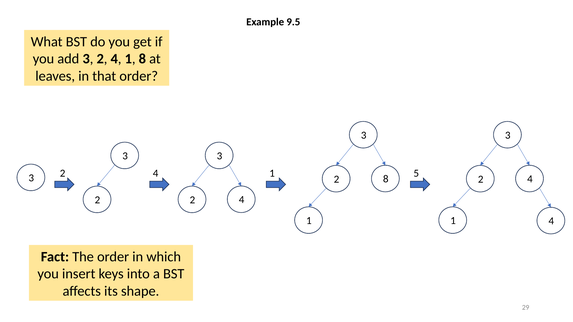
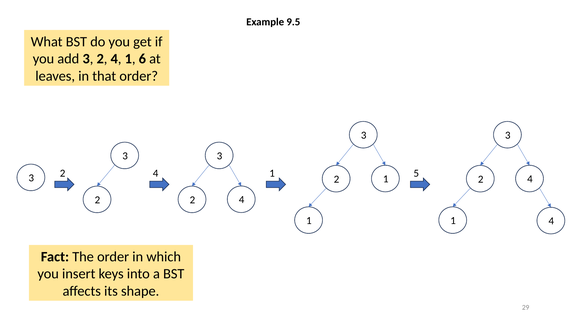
1 8: 8 -> 6 (142, 59)
2 8: 8 -> 1 (386, 179)
